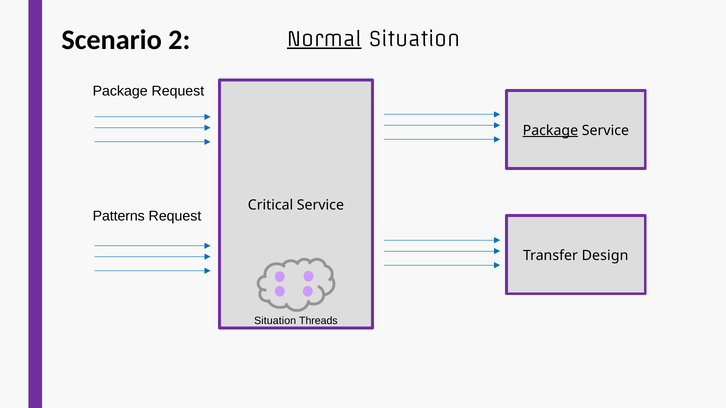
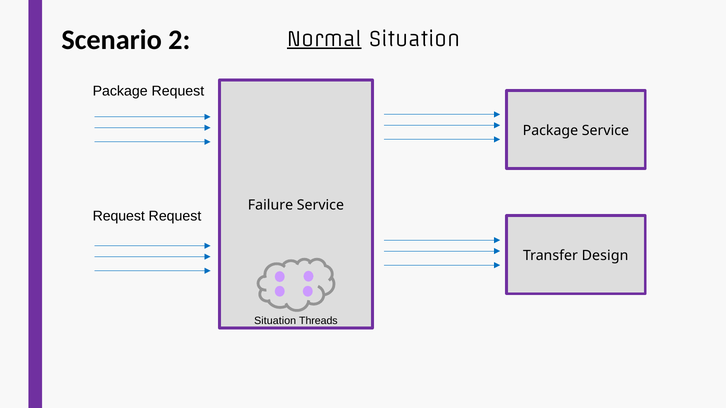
Package underline: present -> none (550, 131)
Critical: Critical -> Failure (271, 205)
Patterns: Patterns -> Request (119, 216)
